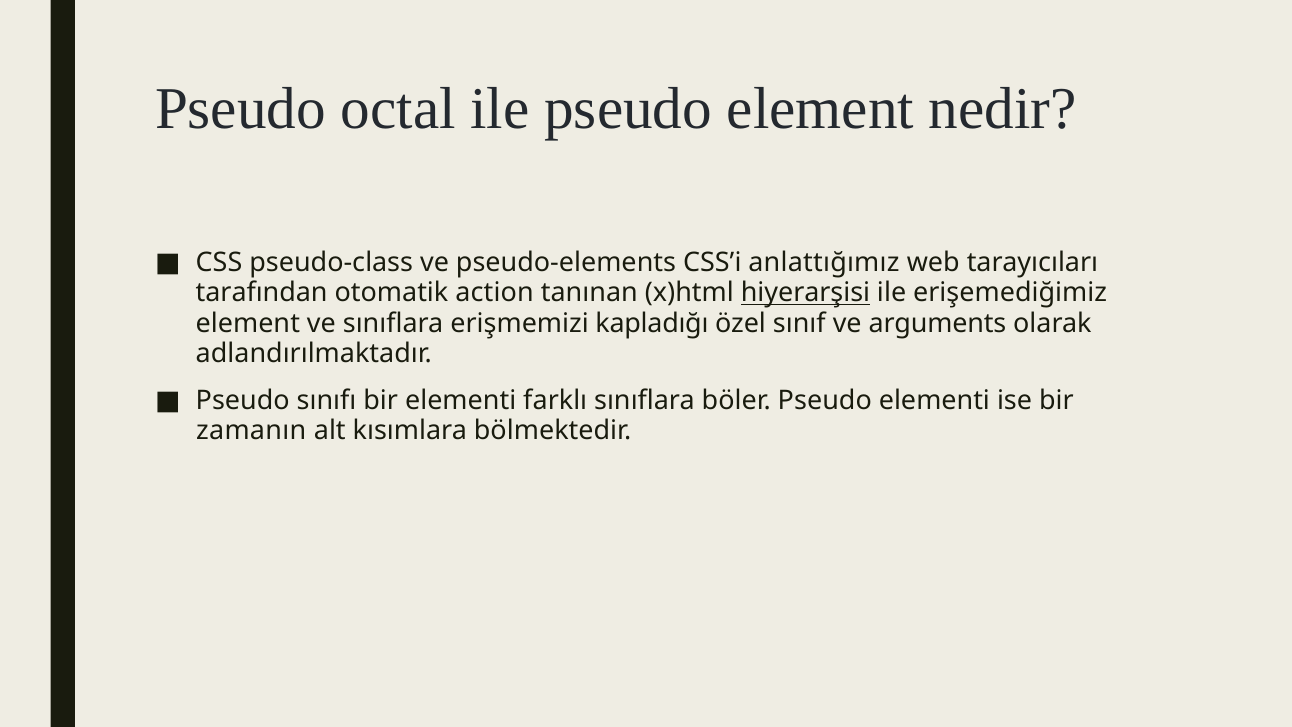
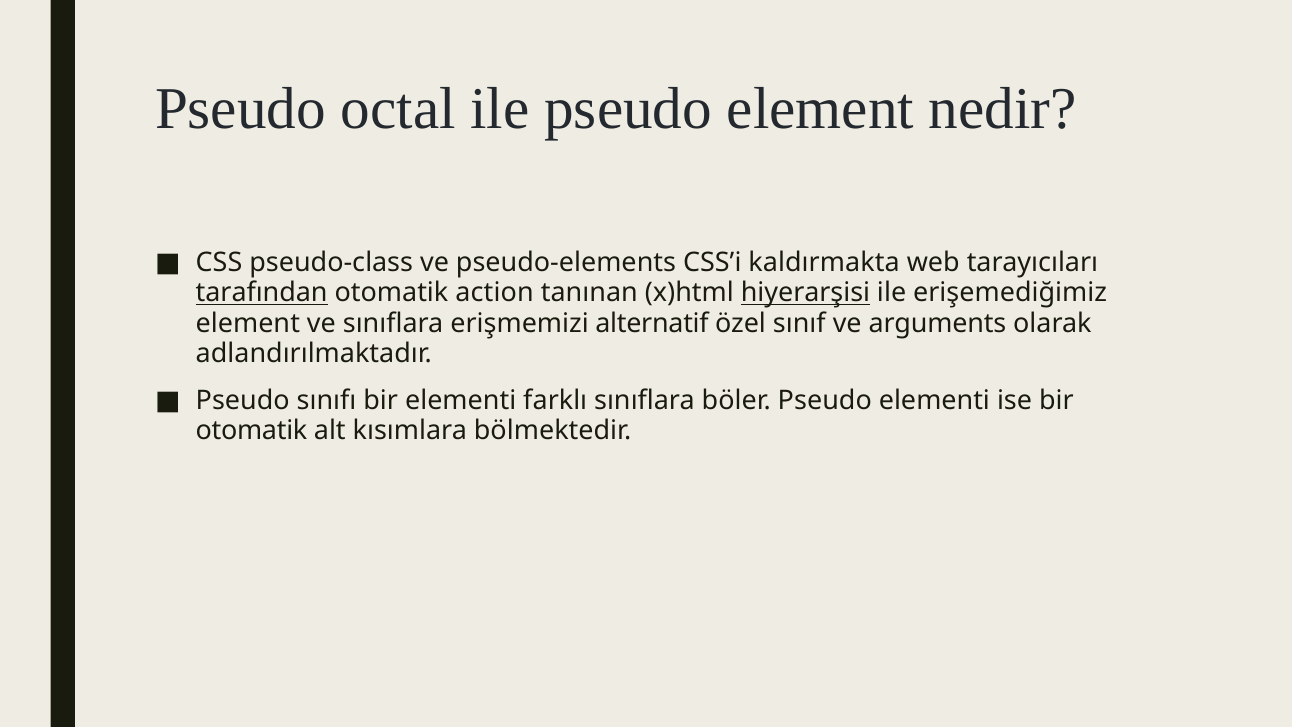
anlattığımız: anlattığımız -> kaldırmakta (824, 263)
tarafından underline: none -> present (262, 293)
kapladığı: kapladığı -> alternatif (652, 323)
zamanın: zamanın -> otomatik (251, 431)
